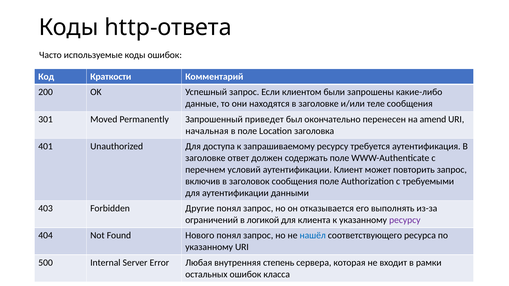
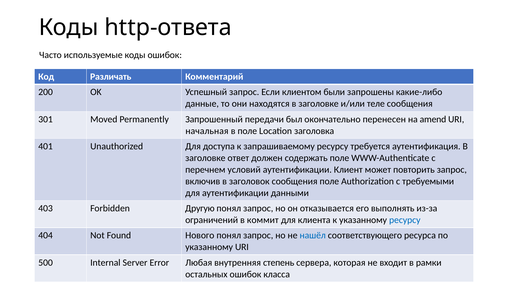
Краткости: Краткости -> Различать (111, 77)
приведет: приведет -> передачи (264, 119)
Другие: Другие -> Другую (200, 209)
логикой: логикой -> коммит (263, 220)
ресурсу colour: purple -> blue (405, 220)
